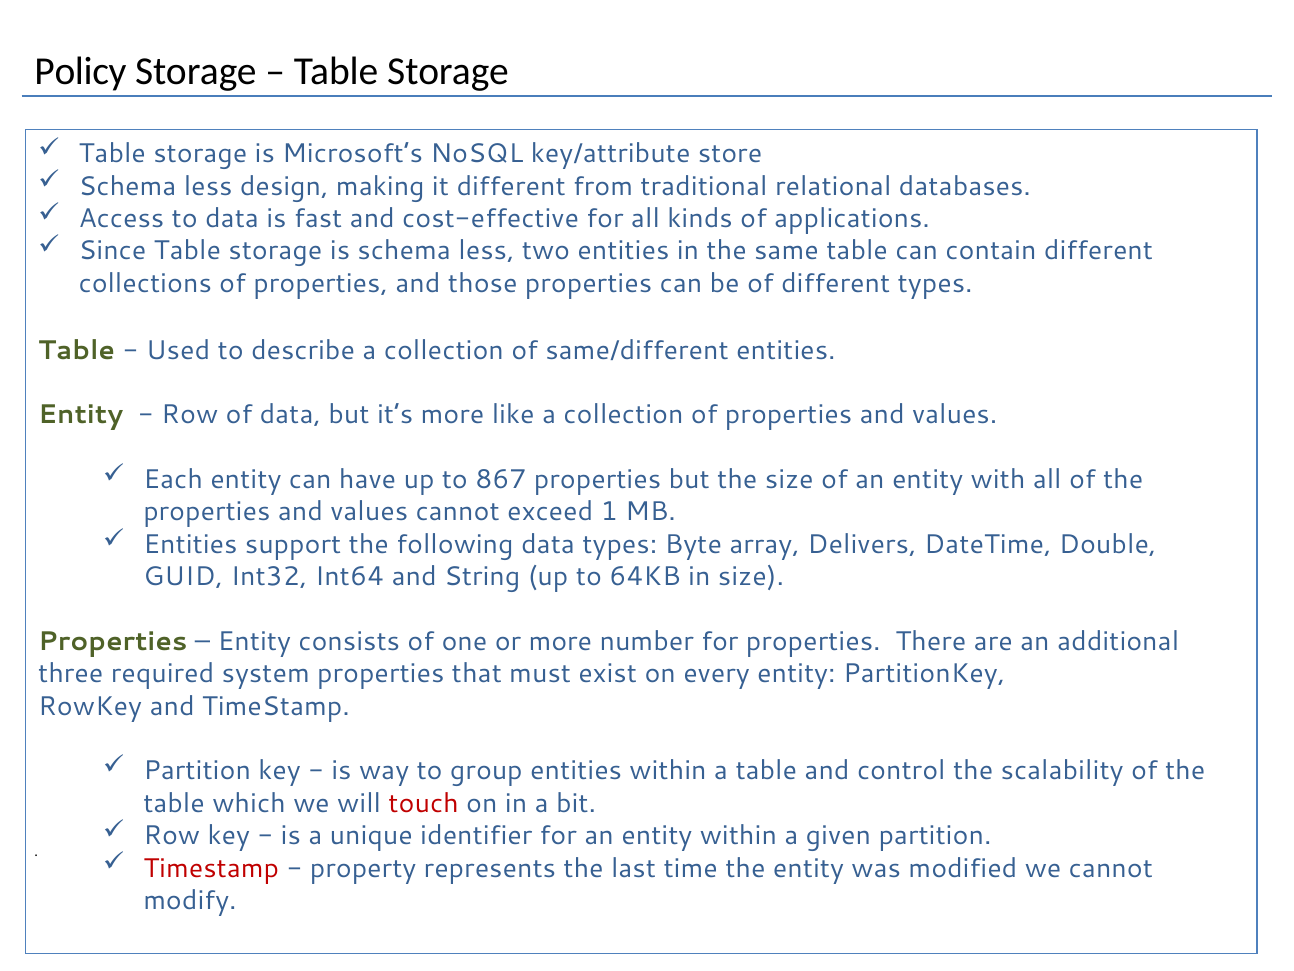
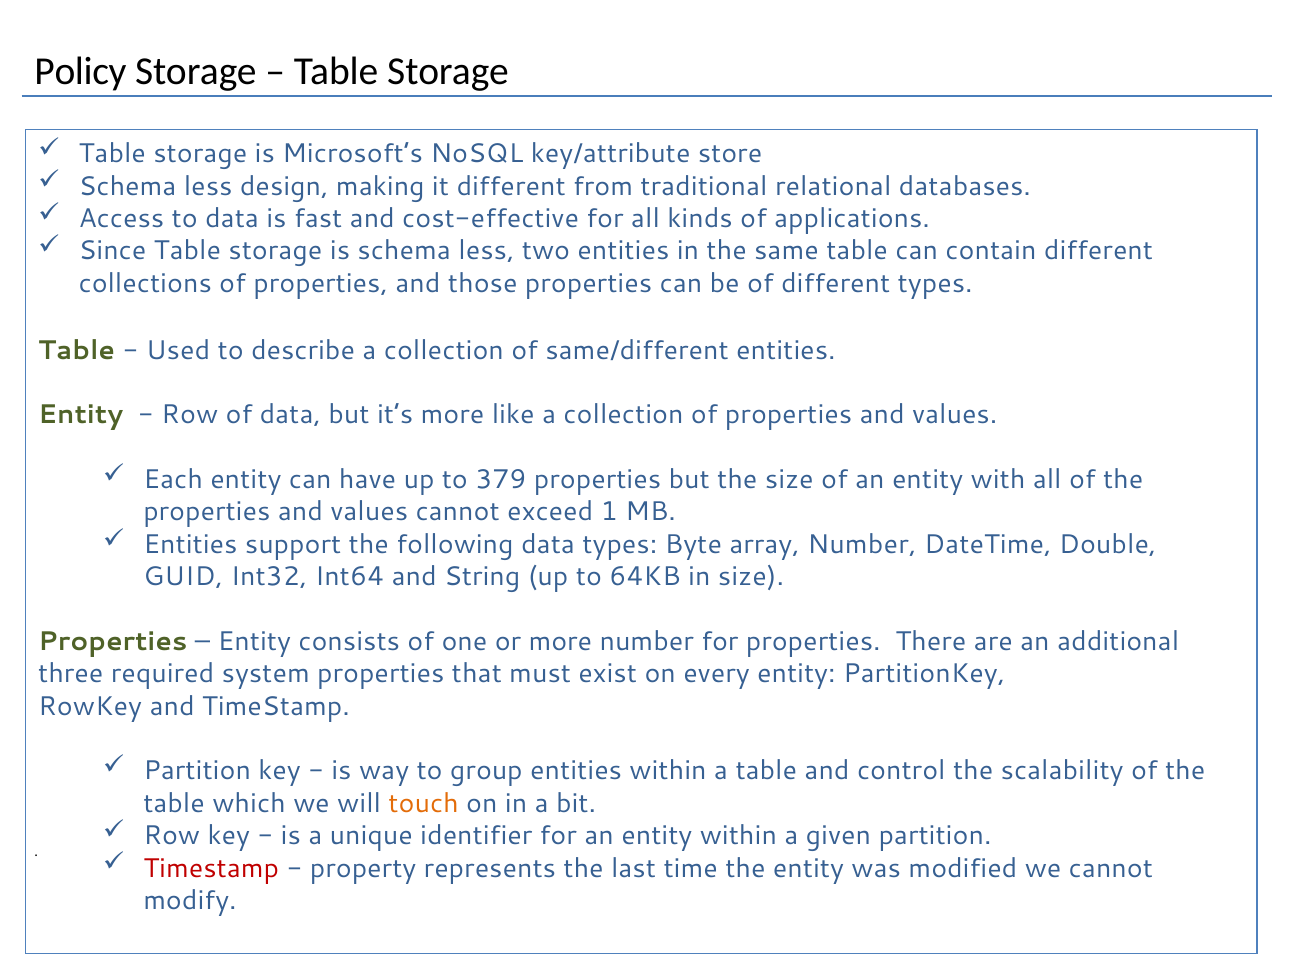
867: 867 -> 379 (501, 479)
array Delivers: Delivers -> Number (862, 544)
touch colour: red -> orange (424, 803)
